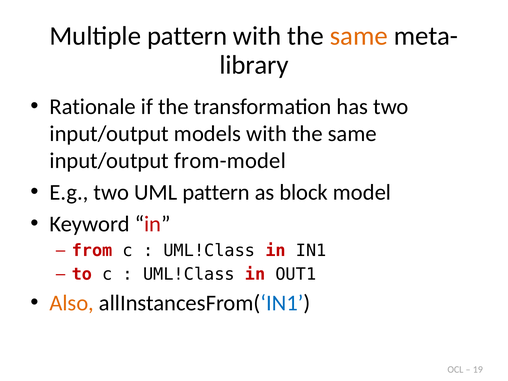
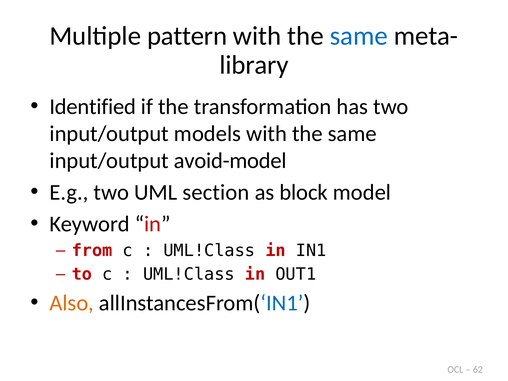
same colour: orange -> blue (359, 36)
Rationale: Rationale -> Identified (93, 107)
from-model: from-model -> avoid-model (230, 161)
UML pattern: pattern -> section (216, 192)
19: 19 -> 62 (478, 370)
